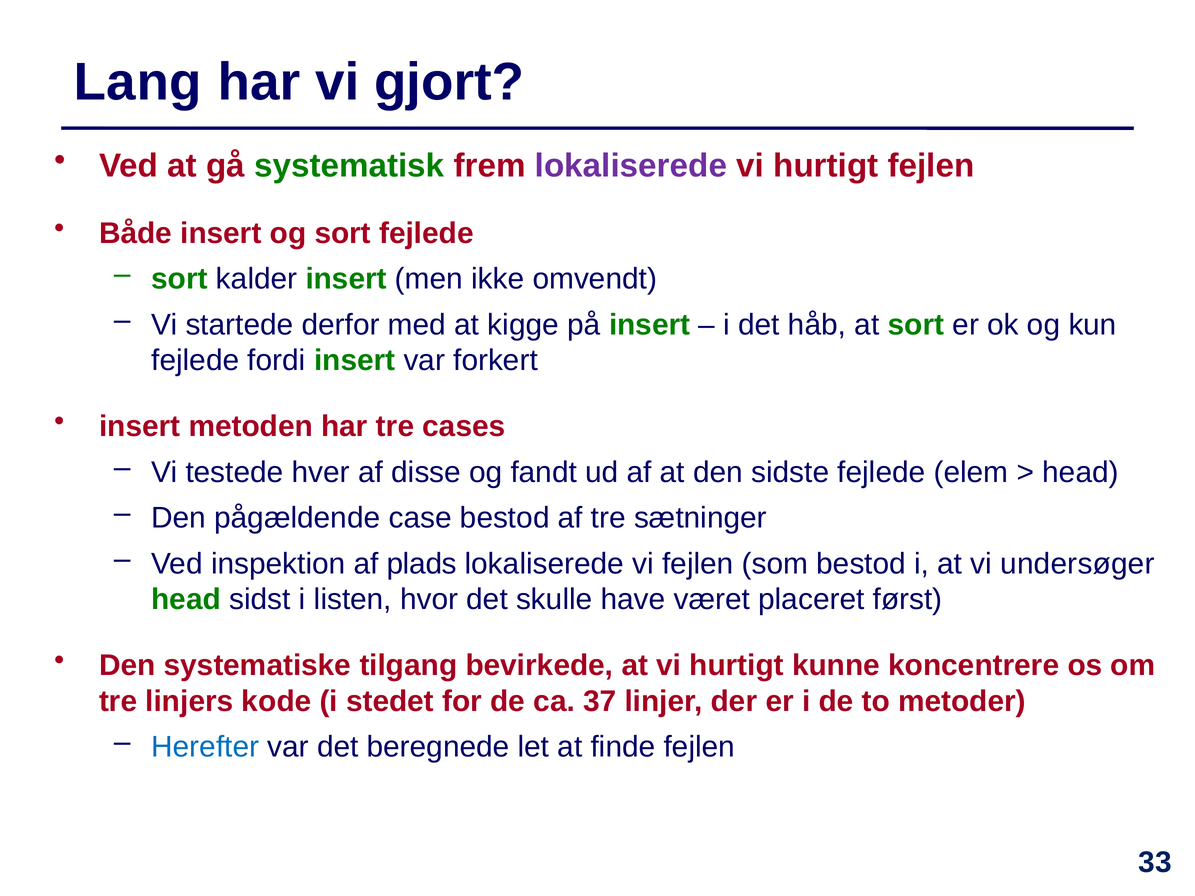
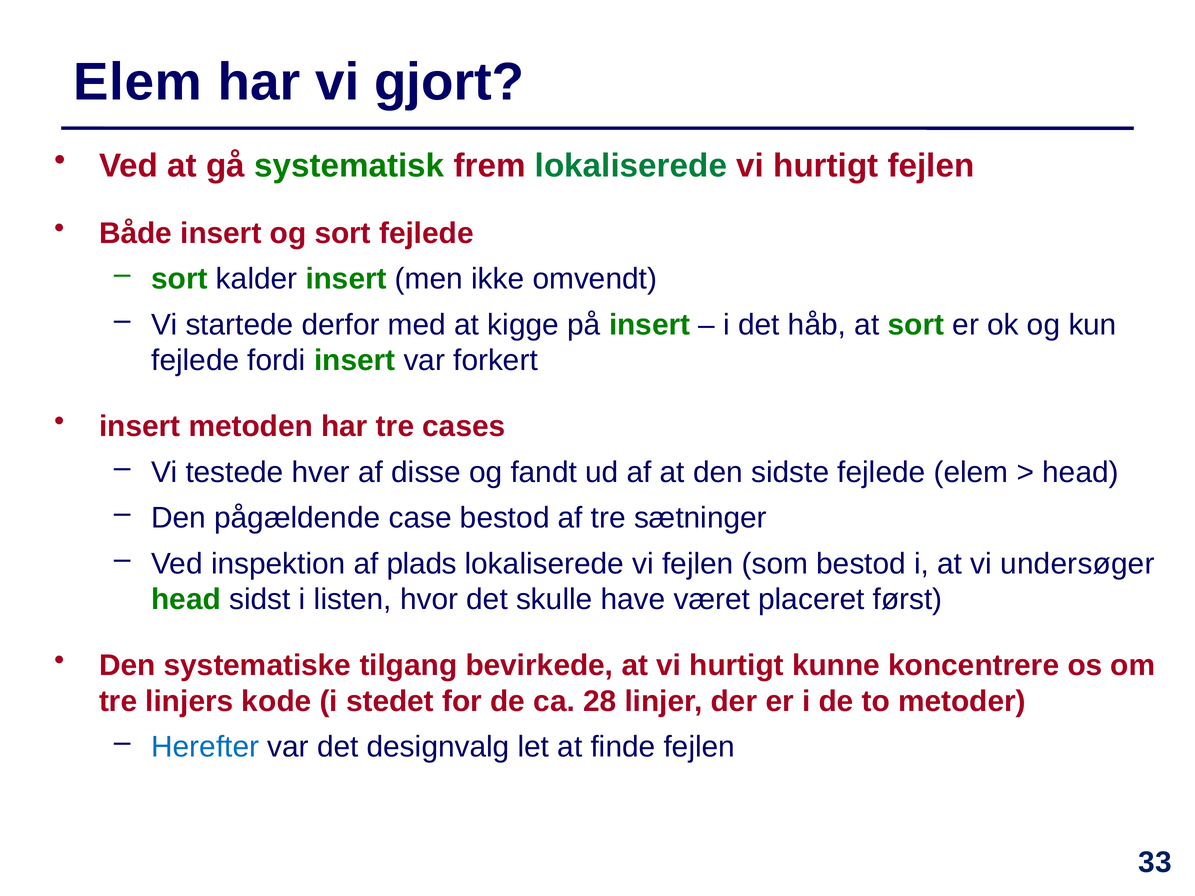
Lang: Lang -> Elem (138, 82)
lokaliserede colour: purple -> green (631, 166)
37: 37 -> 28 (600, 701)
beregnede: beregnede -> designvalg (438, 747)
